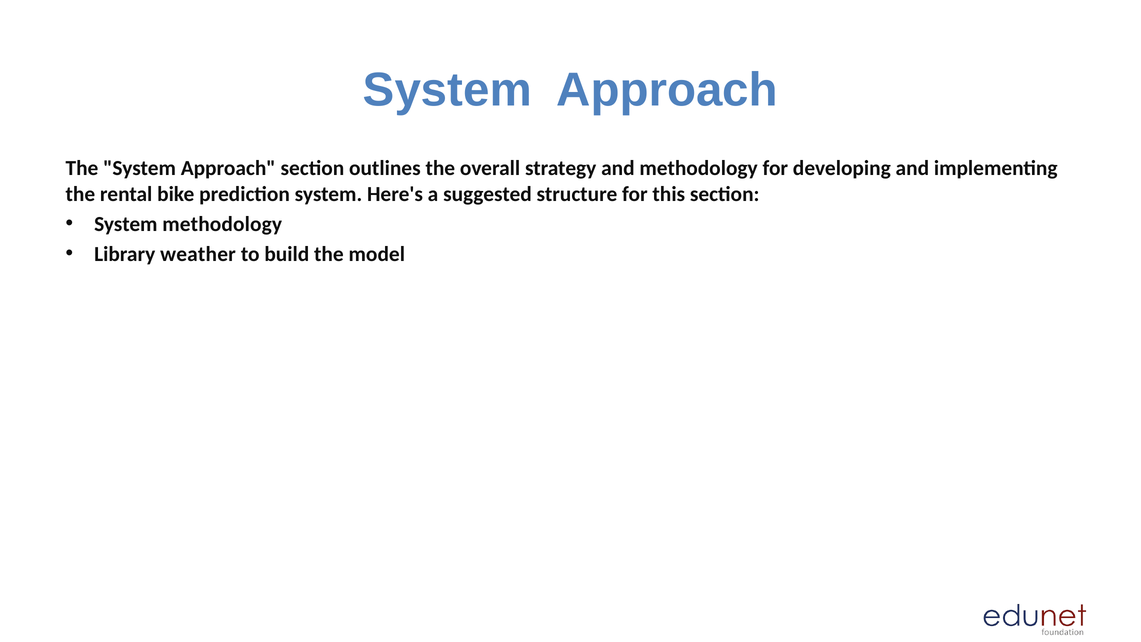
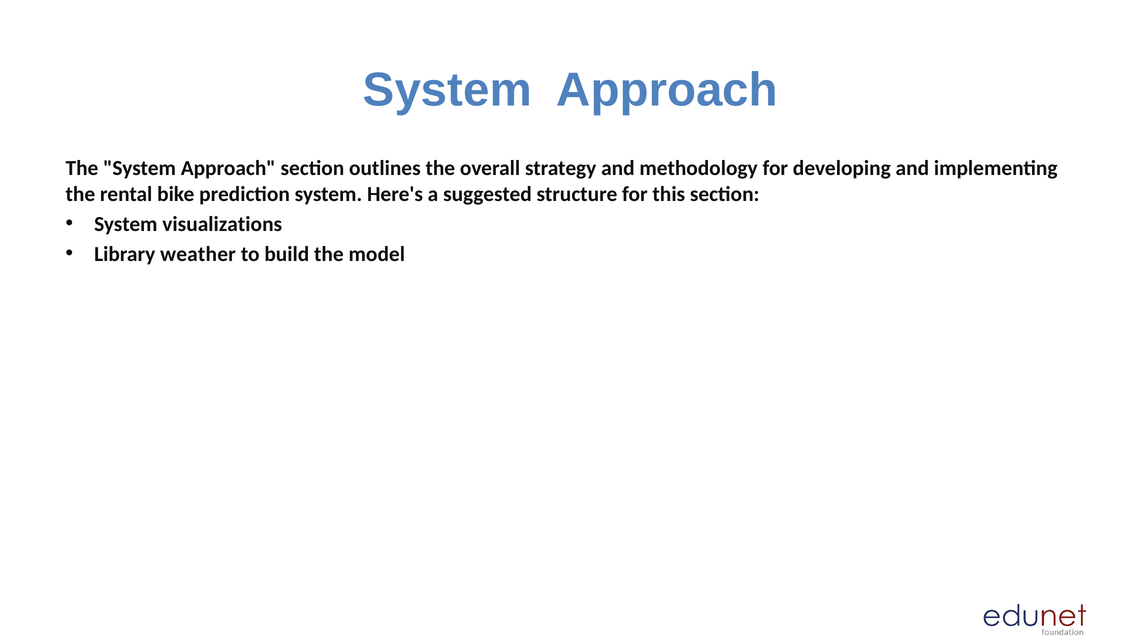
System methodology: methodology -> visualizations (222, 224)
